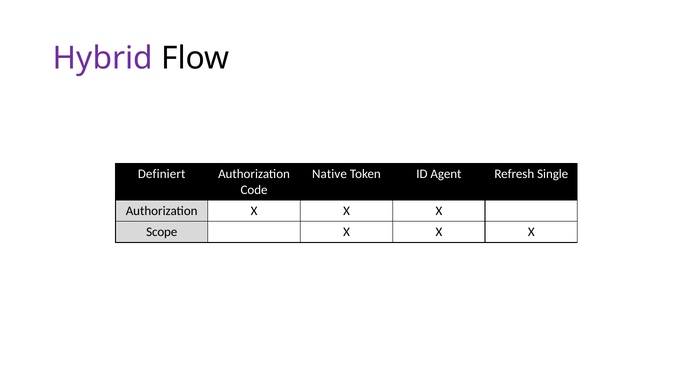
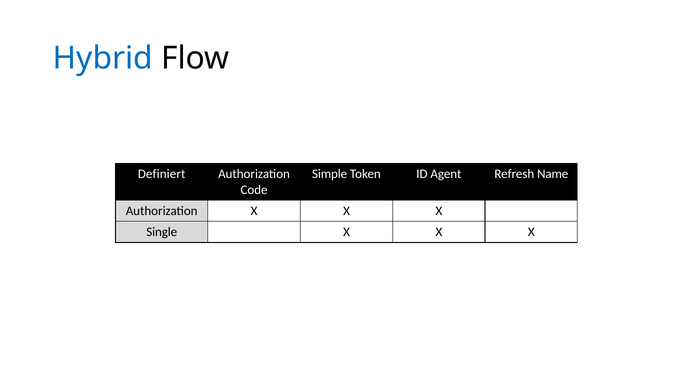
Hybrid colour: purple -> blue (103, 58)
Native: Native -> Simple (330, 174)
Single: Single -> Name (553, 174)
Scope: Scope -> Single (162, 232)
